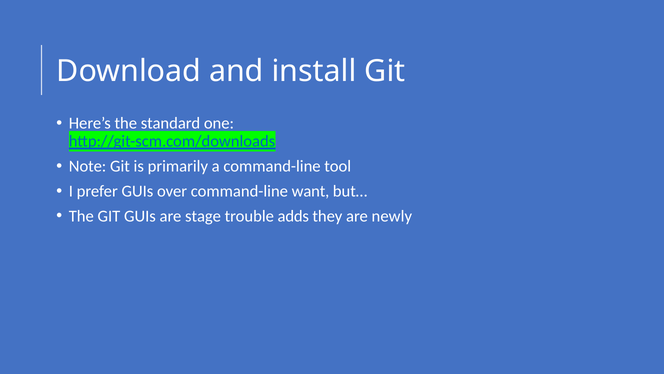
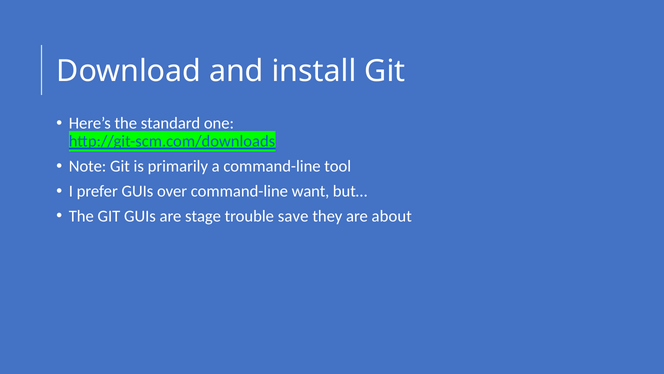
adds: adds -> save (293, 216)
newly: newly -> about (392, 216)
